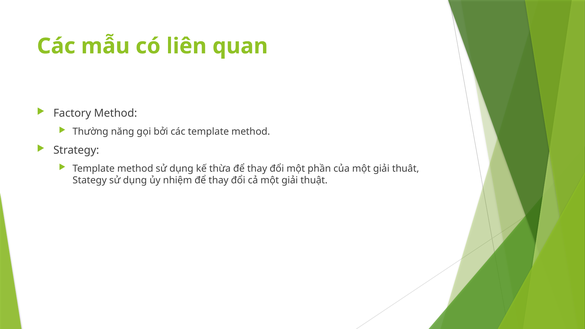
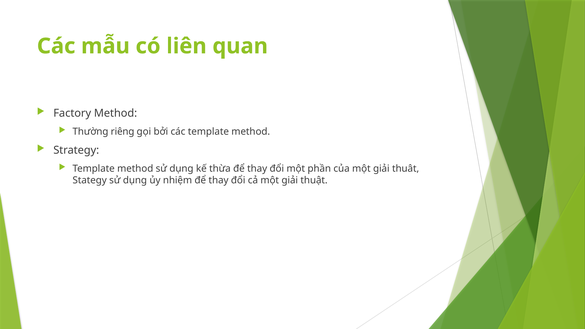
năng: năng -> riêng (123, 132)
